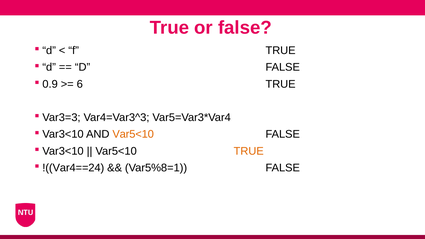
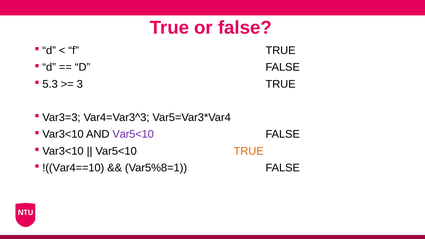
0.9: 0.9 -> 5.3 (50, 84)
6: 6 -> 3 (80, 84)
Var5<10 colour: orange -> purple (133, 134)
!((Var4==24: !((Var4==24 -> !((Var4==10 (73, 168)
